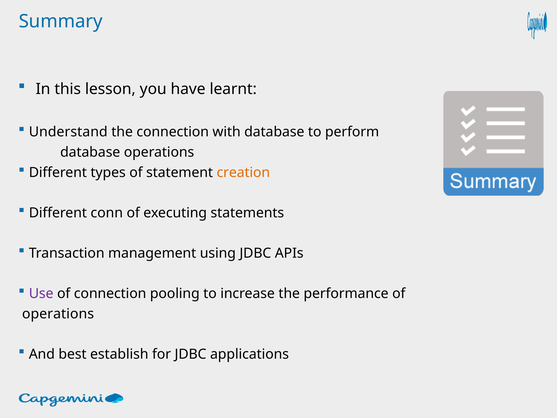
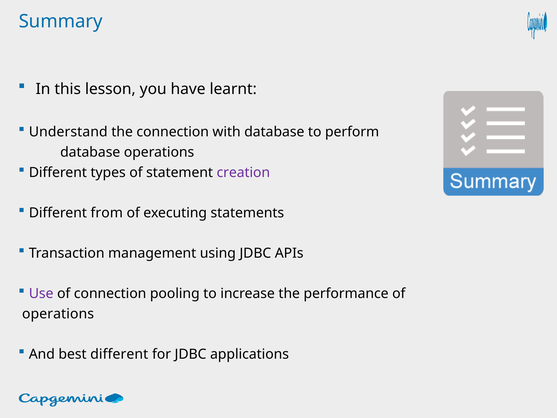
creation colour: orange -> purple (243, 172)
conn: conn -> from (107, 213)
best establish: establish -> different (119, 354)
